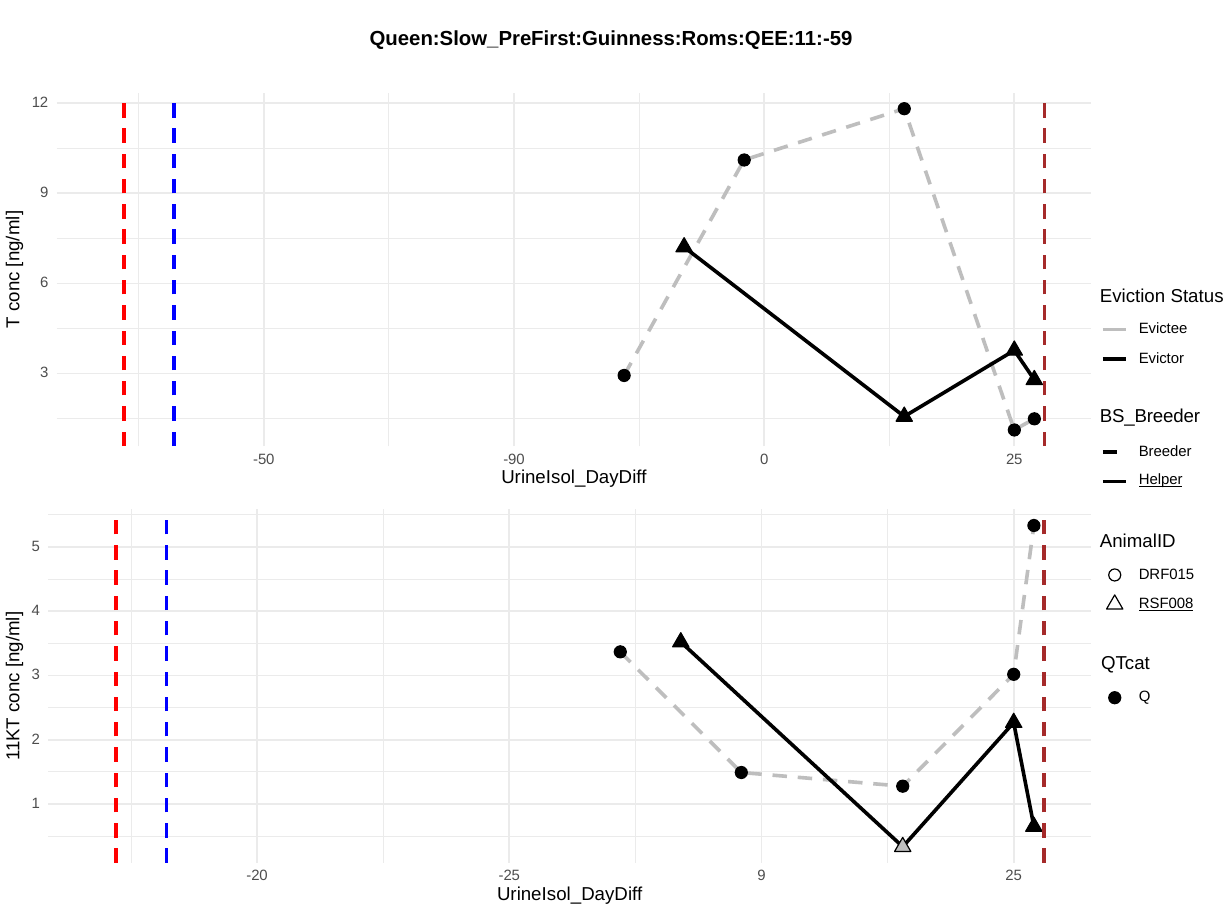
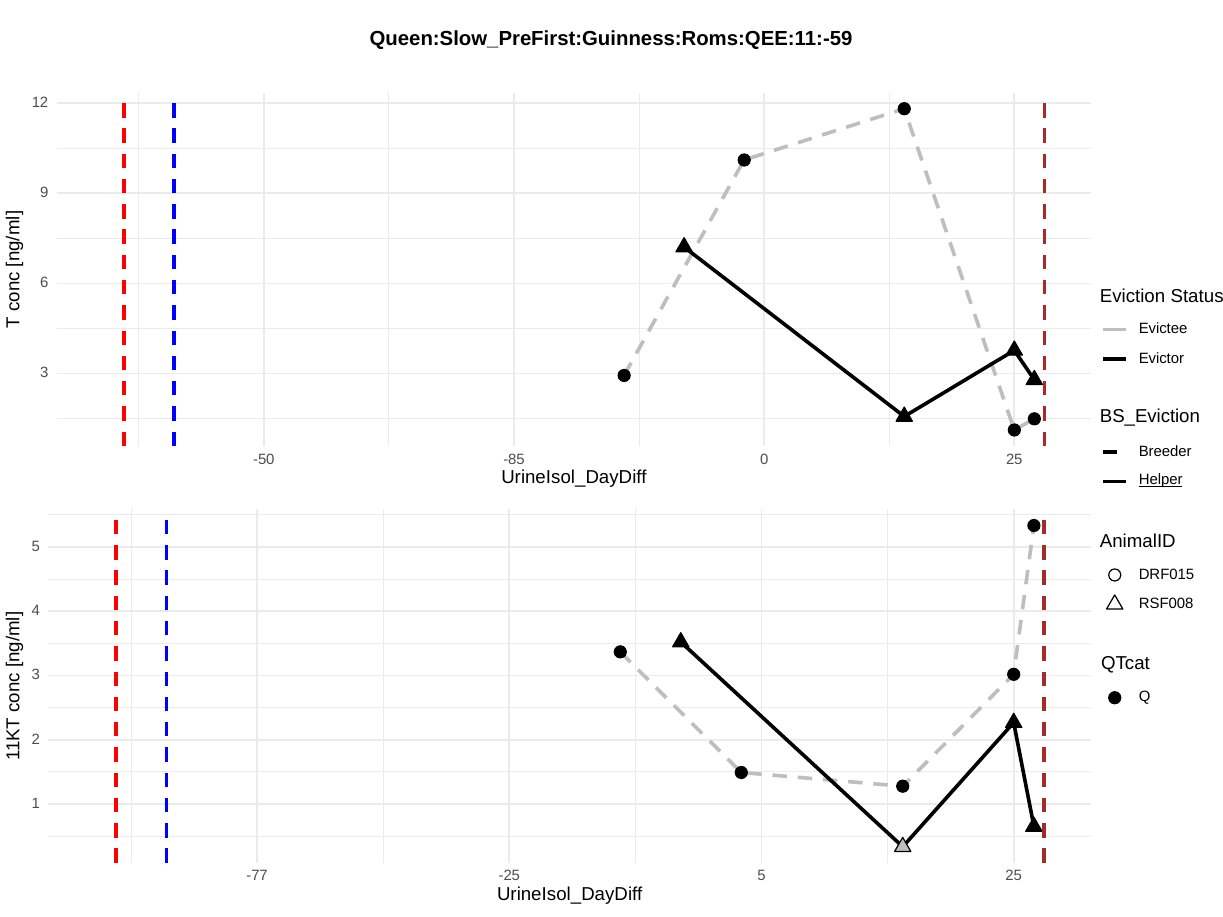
BS_Breeder: BS_Breeder -> BS_Eviction (1150, 417)
-90: -90 -> -85 (514, 459)
RSF008 underline: present -> none (1166, 604)
-20: -20 -> -77 (257, 876)
-25 9: 9 -> 5 (762, 876)
